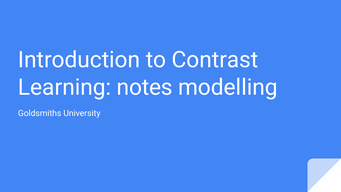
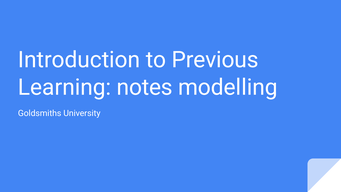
Contrast: Contrast -> Previous (215, 60)
